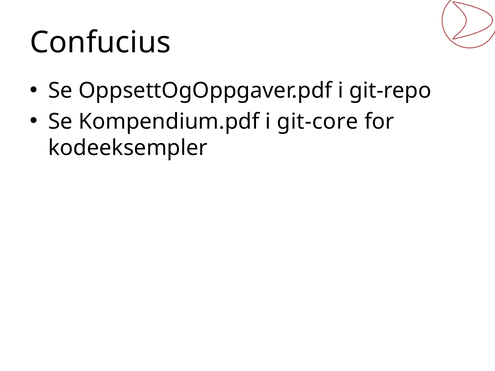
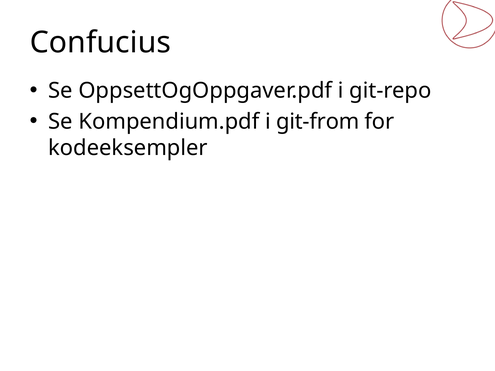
git-core: git-core -> git-from (318, 121)
